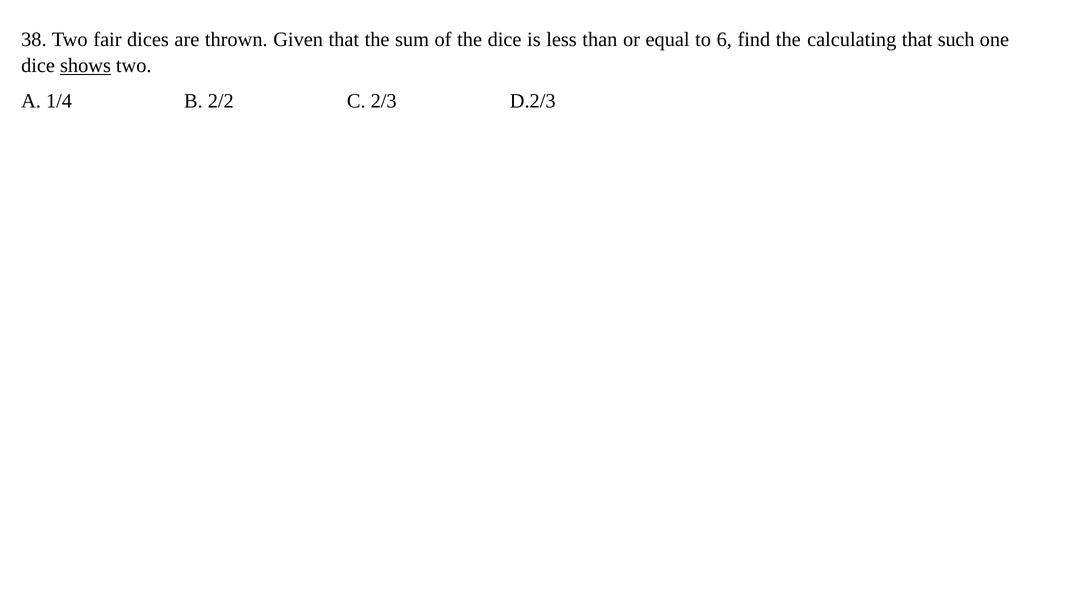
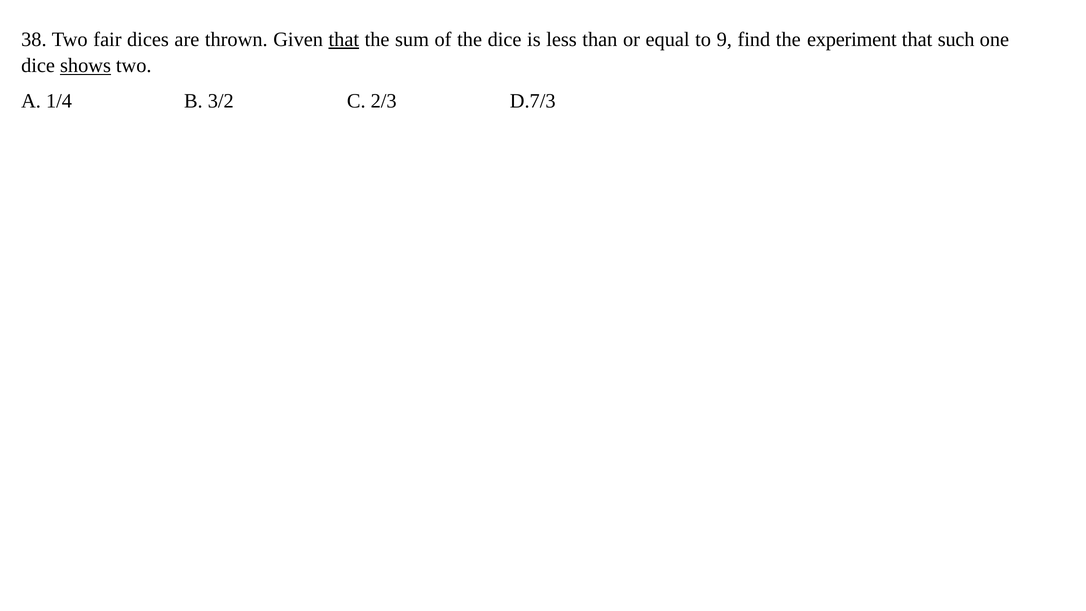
that underline: none -> present (344, 40)
6: 6 -> 9 (724, 40)
calculating: calculating -> experiment (852, 40)
2/2: 2/2 -> 3/2 (221, 101)
D.2/3: D.2/3 -> D.7/3 (533, 101)
